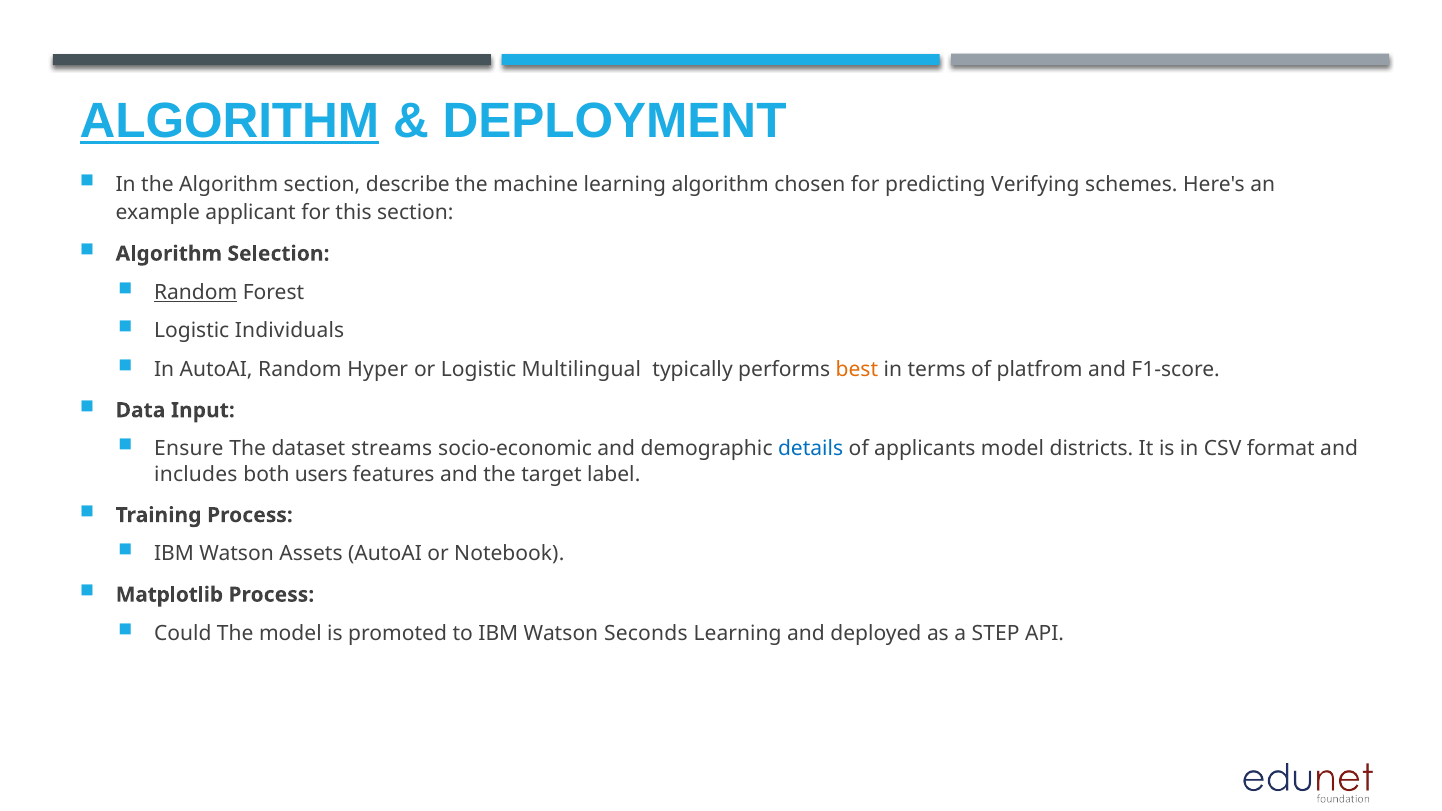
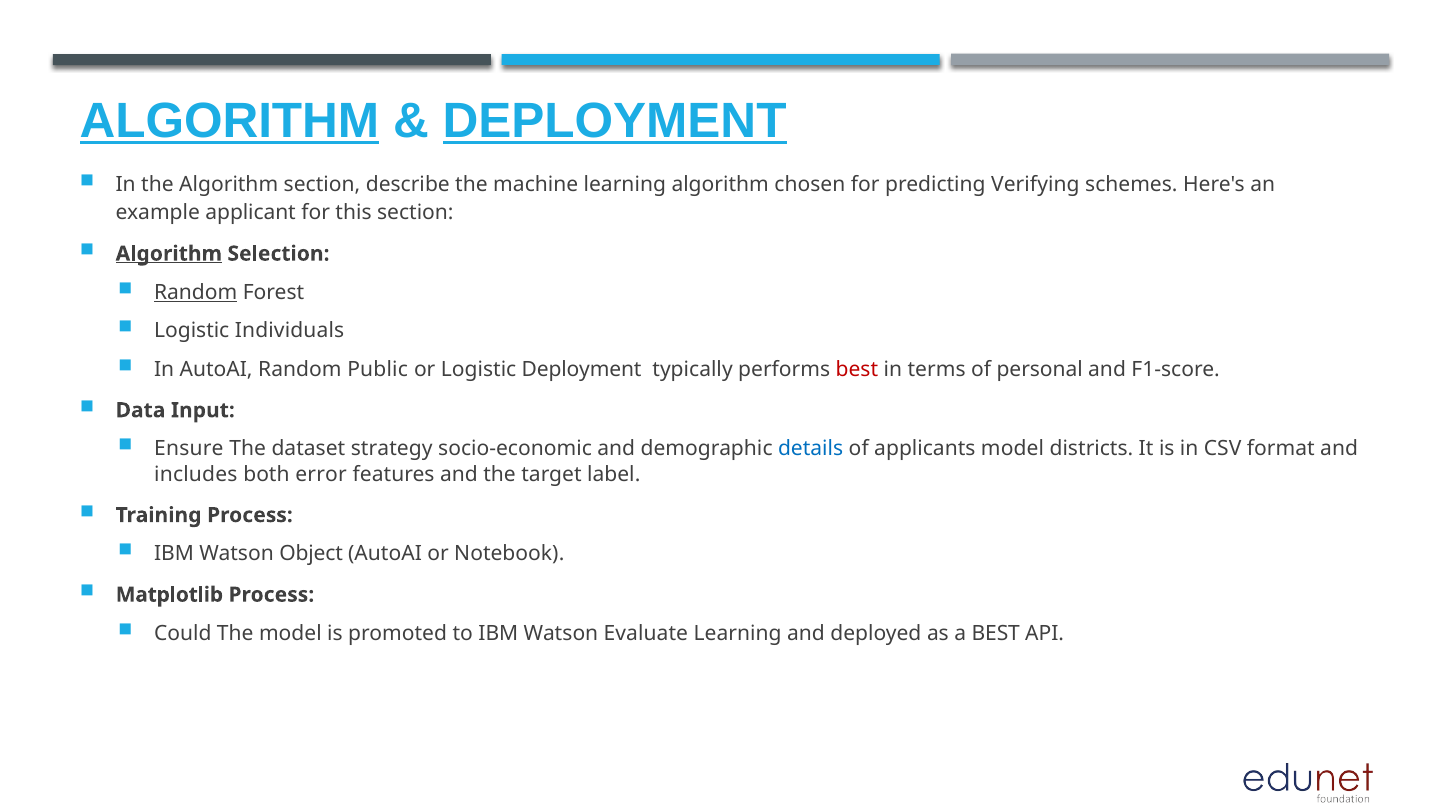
DEPLOYMENT underline: none -> present (615, 122)
Algorithm underline: none -> present (169, 254)
Hyper: Hyper -> Public (378, 369)
Logistic Multilingual: Multilingual -> Deployment (582, 369)
best colour: orange -> red (857, 369)
platfrom: platfrom -> personal (1040, 369)
streams: streams -> strategy (392, 449)
users: users -> error (321, 474)
Assets: Assets -> Object (311, 554)
Seconds: Seconds -> Evaluate (646, 633)
a STEP: STEP -> BEST (996, 633)
